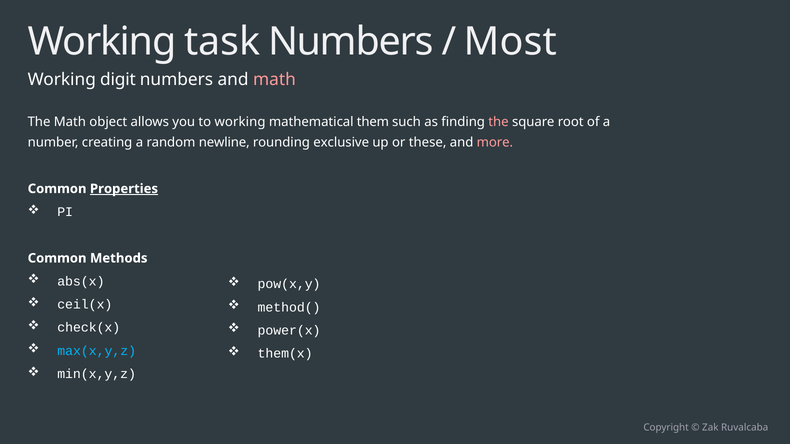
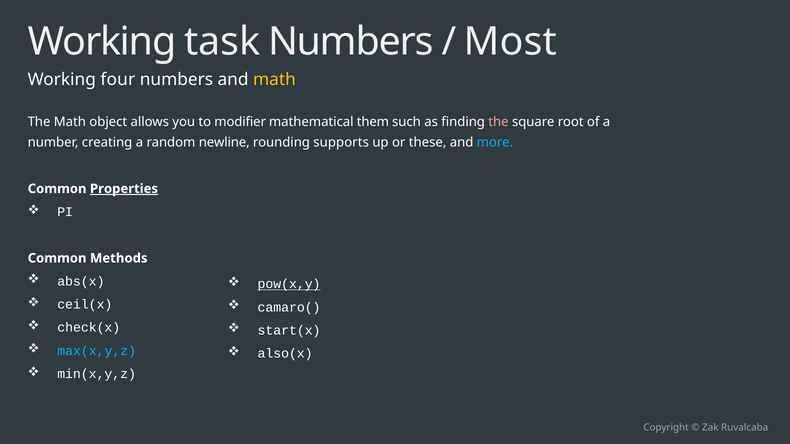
digit: digit -> four (118, 80)
math colour: pink -> yellow (274, 80)
to working: working -> modifier (240, 122)
exclusive: exclusive -> supports (341, 143)
more colour: pink -> light blue (495, 143)
pow(x,y underline: none -> present (289, 284)
method(: method( -> camaro( (289, 307)
power(x: power(x -> start(x (289, 331)
them(x: them(x -> also(x (285, 354)
